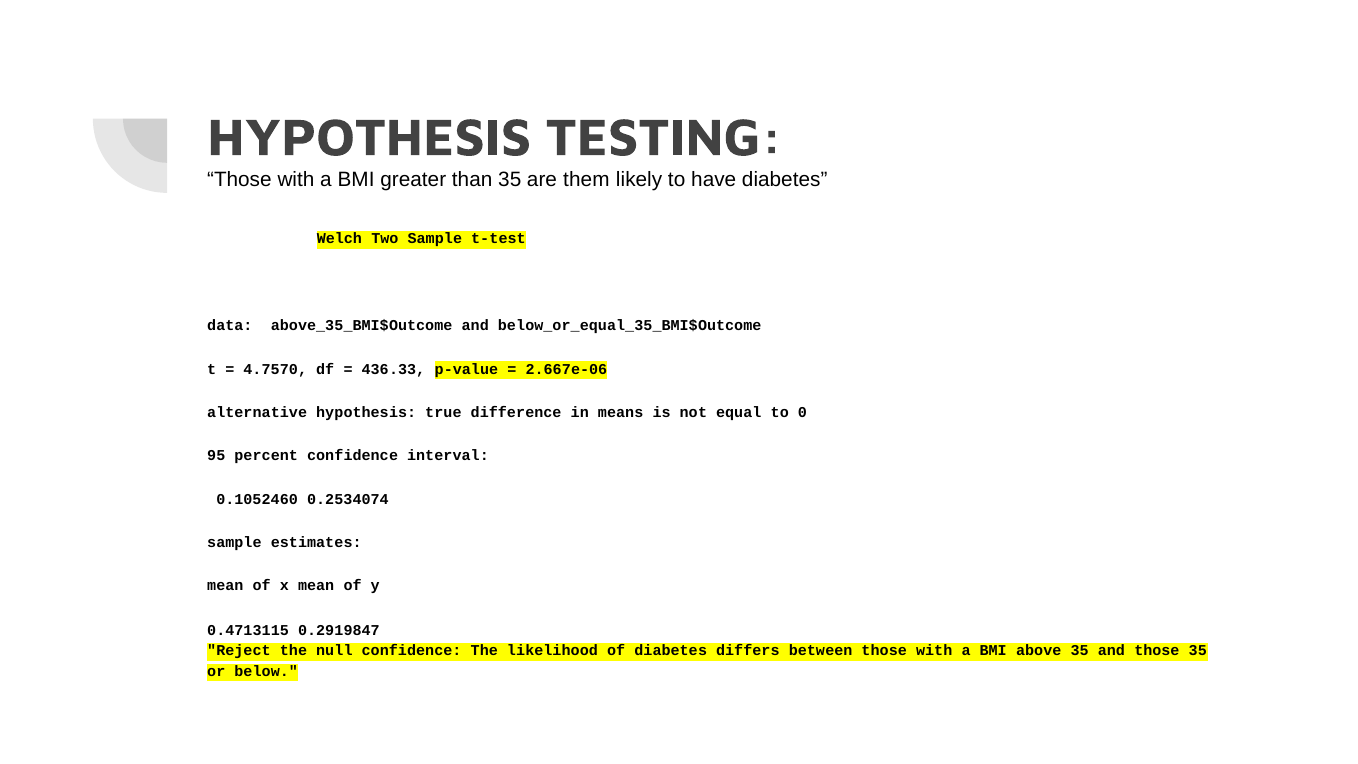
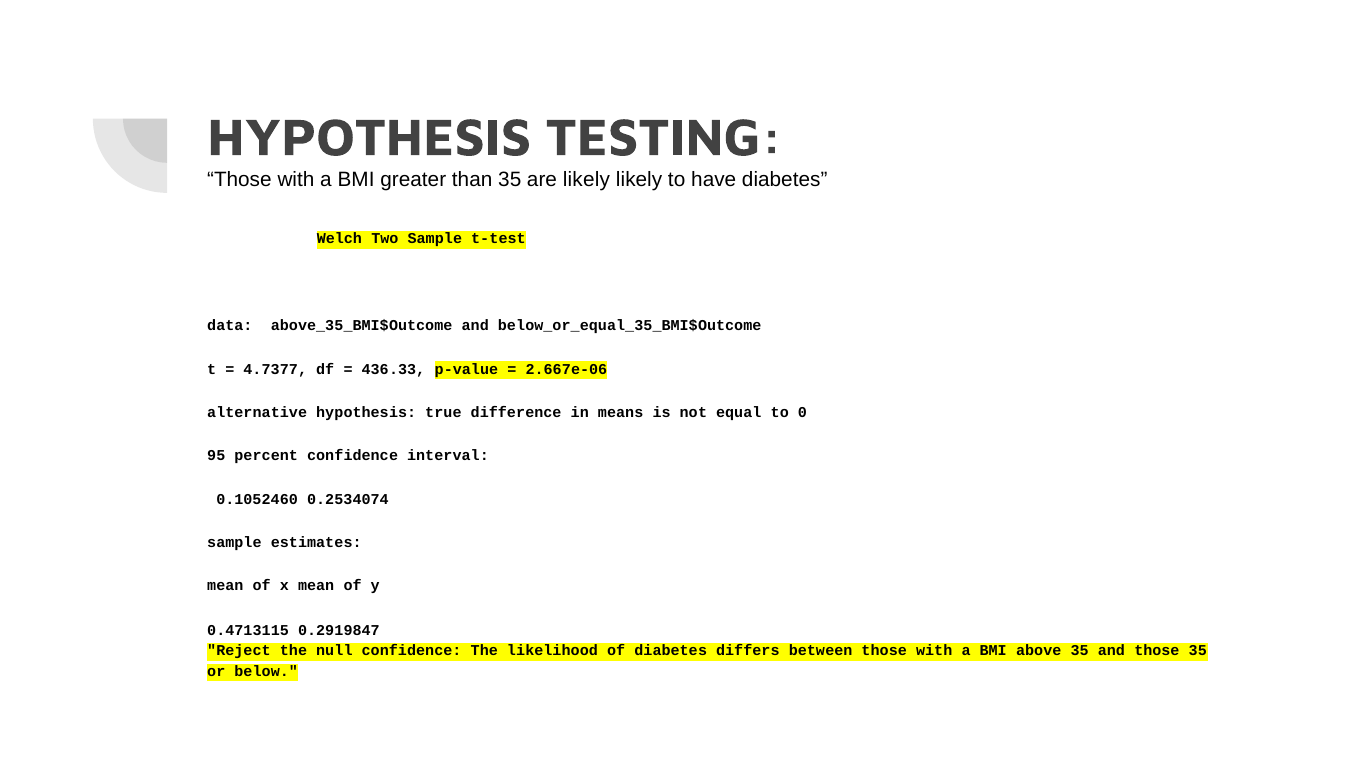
are them: them -> likely (586, 180)
4.7570: 4.7570 -> 4.7377 (275, 369)
